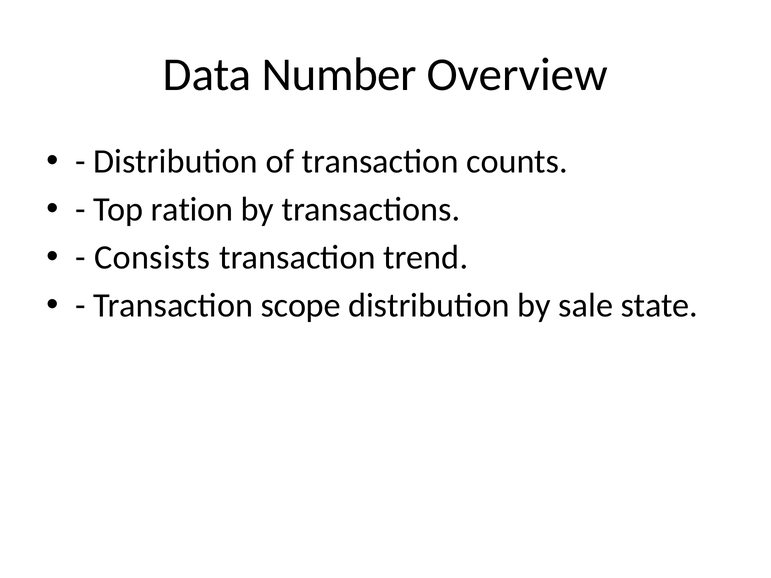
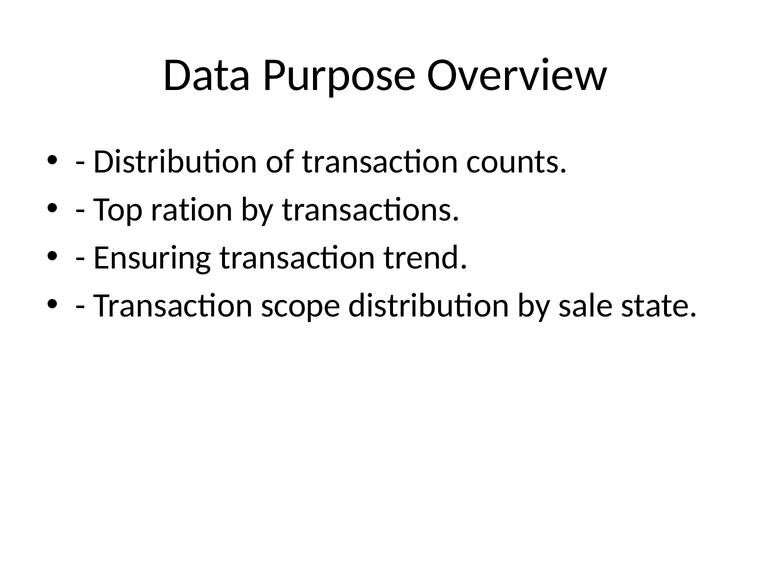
Number: Number -> Purpose (339, 75)
Consists: Consists -> Ensuring (152, 258)
